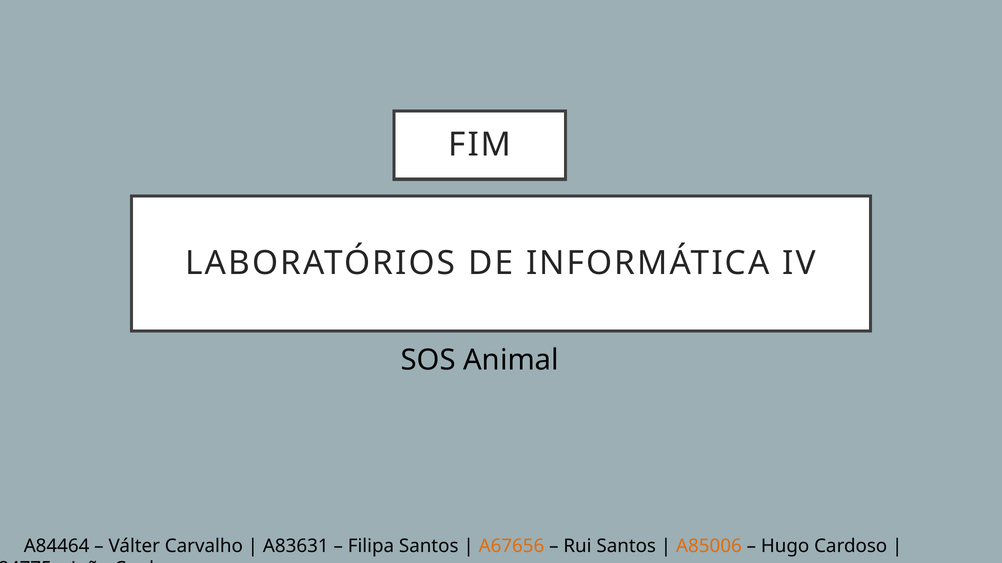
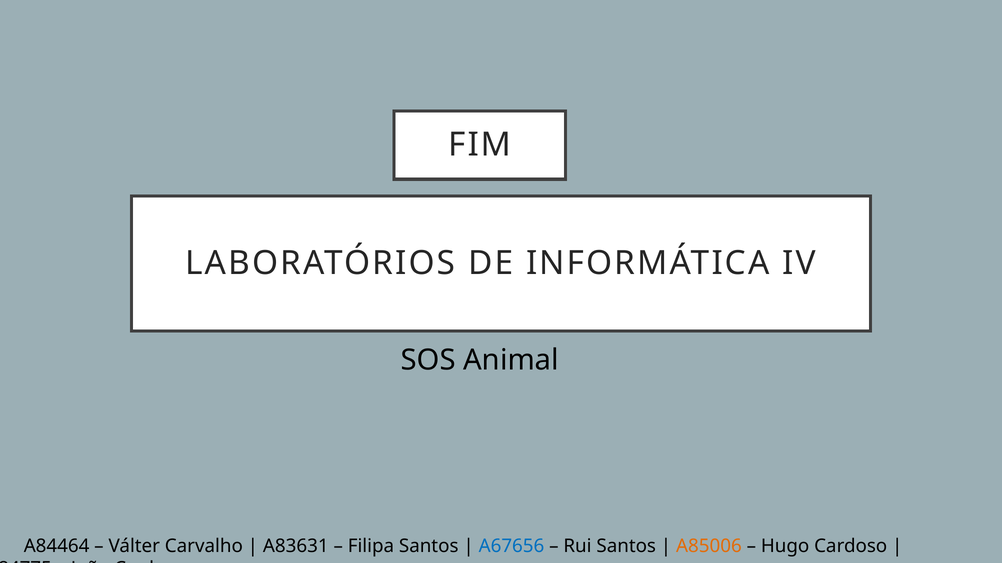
A67656 colour: orange -> blue (511, 547)
